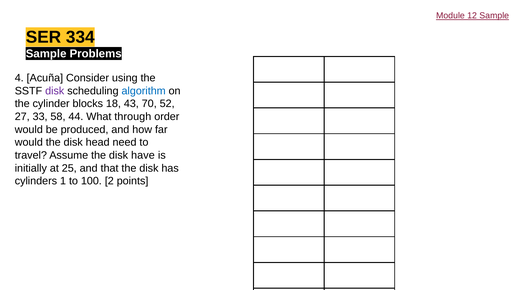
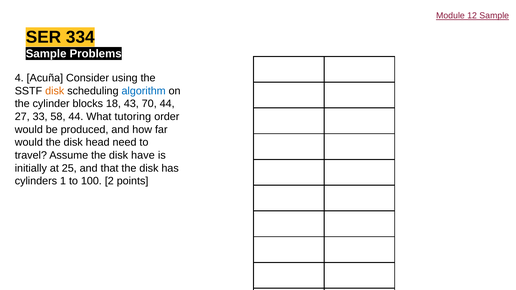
disk colour: purple -> orange (55, 91)
70 52: 52 -> 44 (167, 104)
through: through -> tutoring (133, 117)
